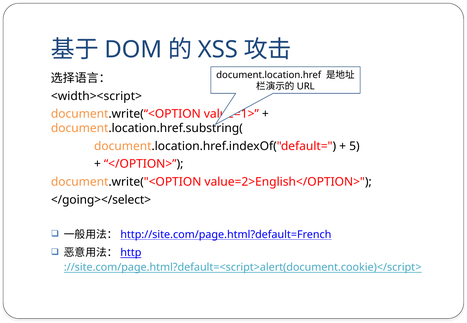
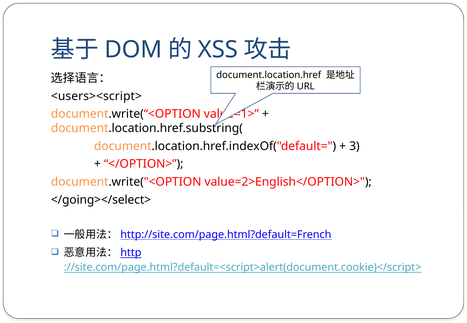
<width><script>: <width><script> -> <users><script> (96, 96)
5: 5 -> 3 (354, 146)
